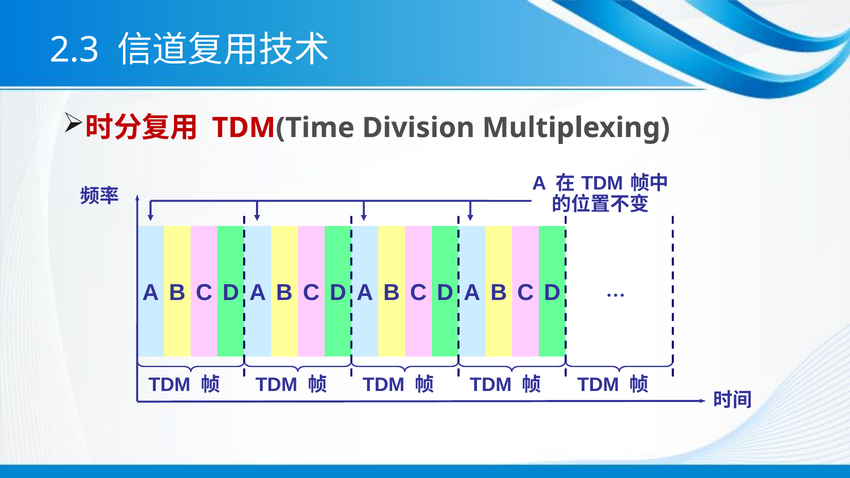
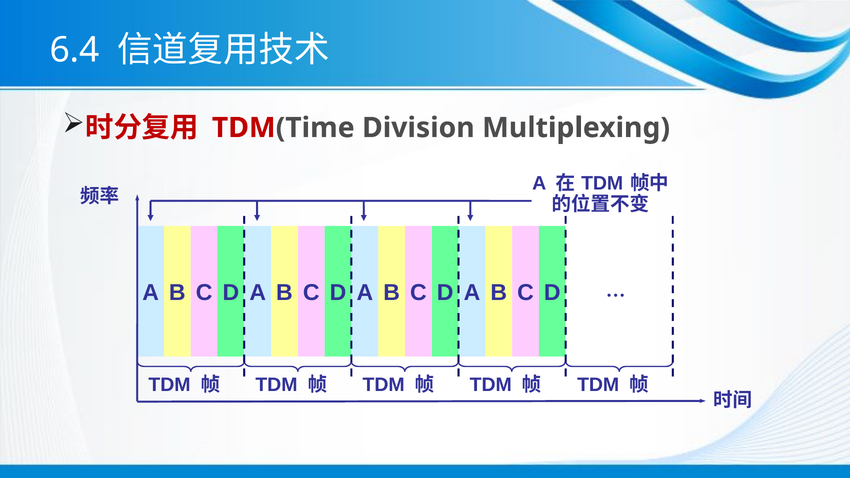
2.3: 2.3 -> 6.4 (74, 50)
